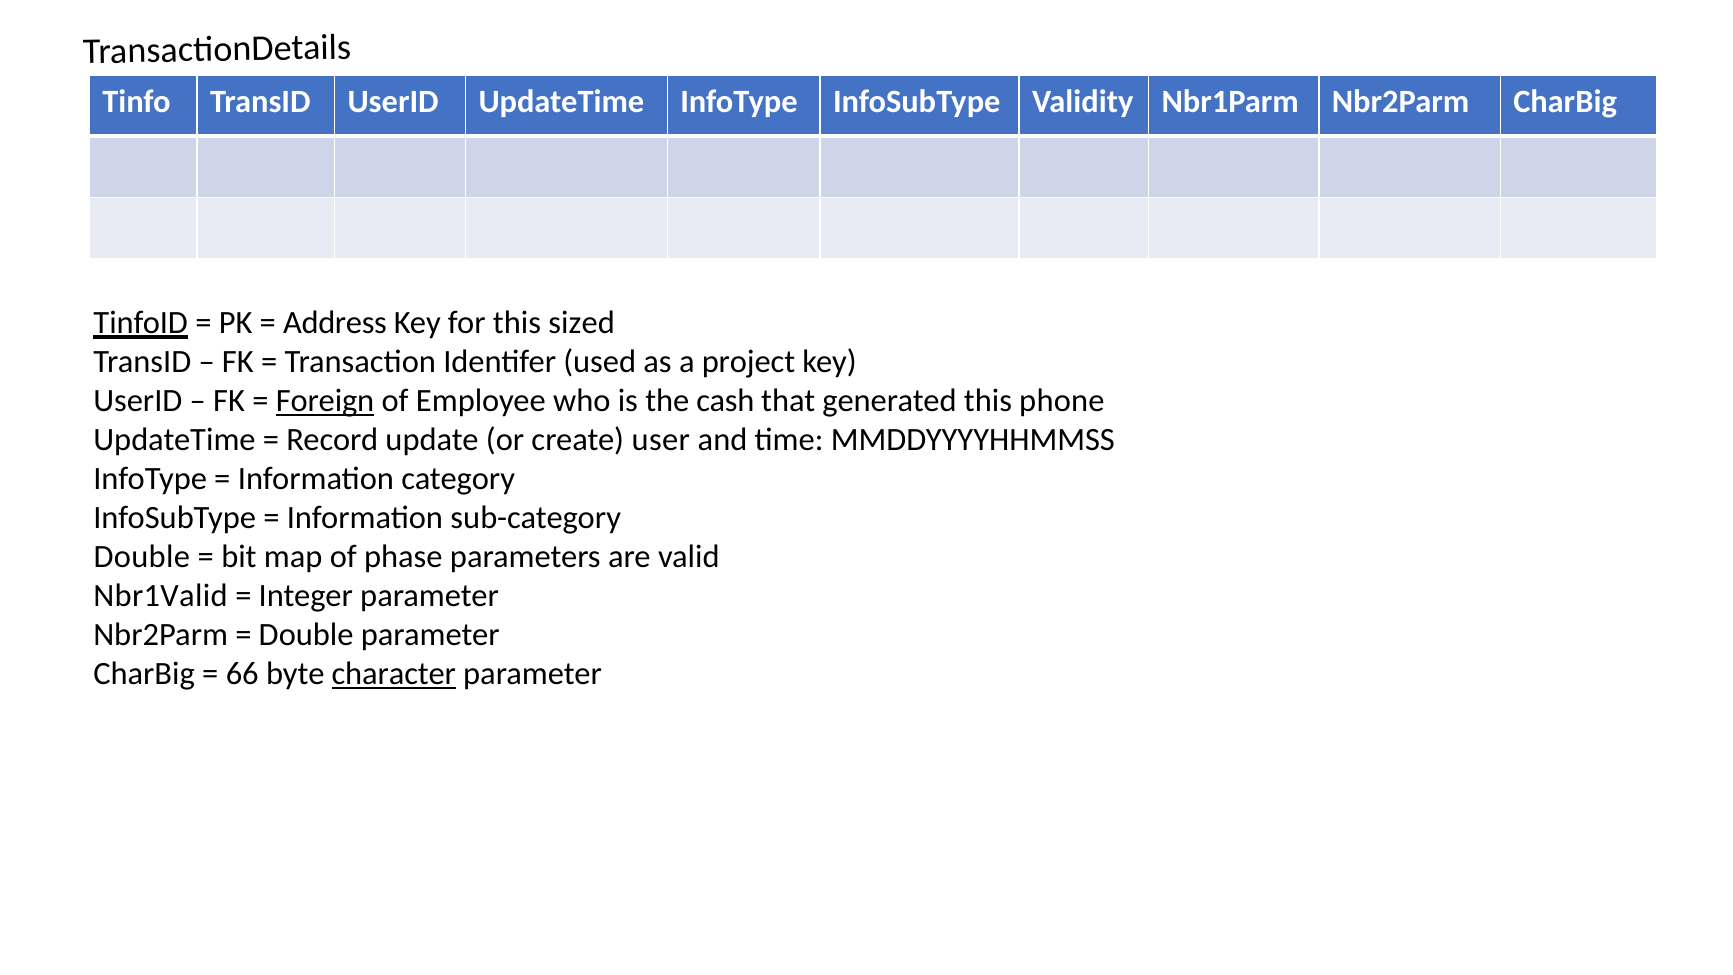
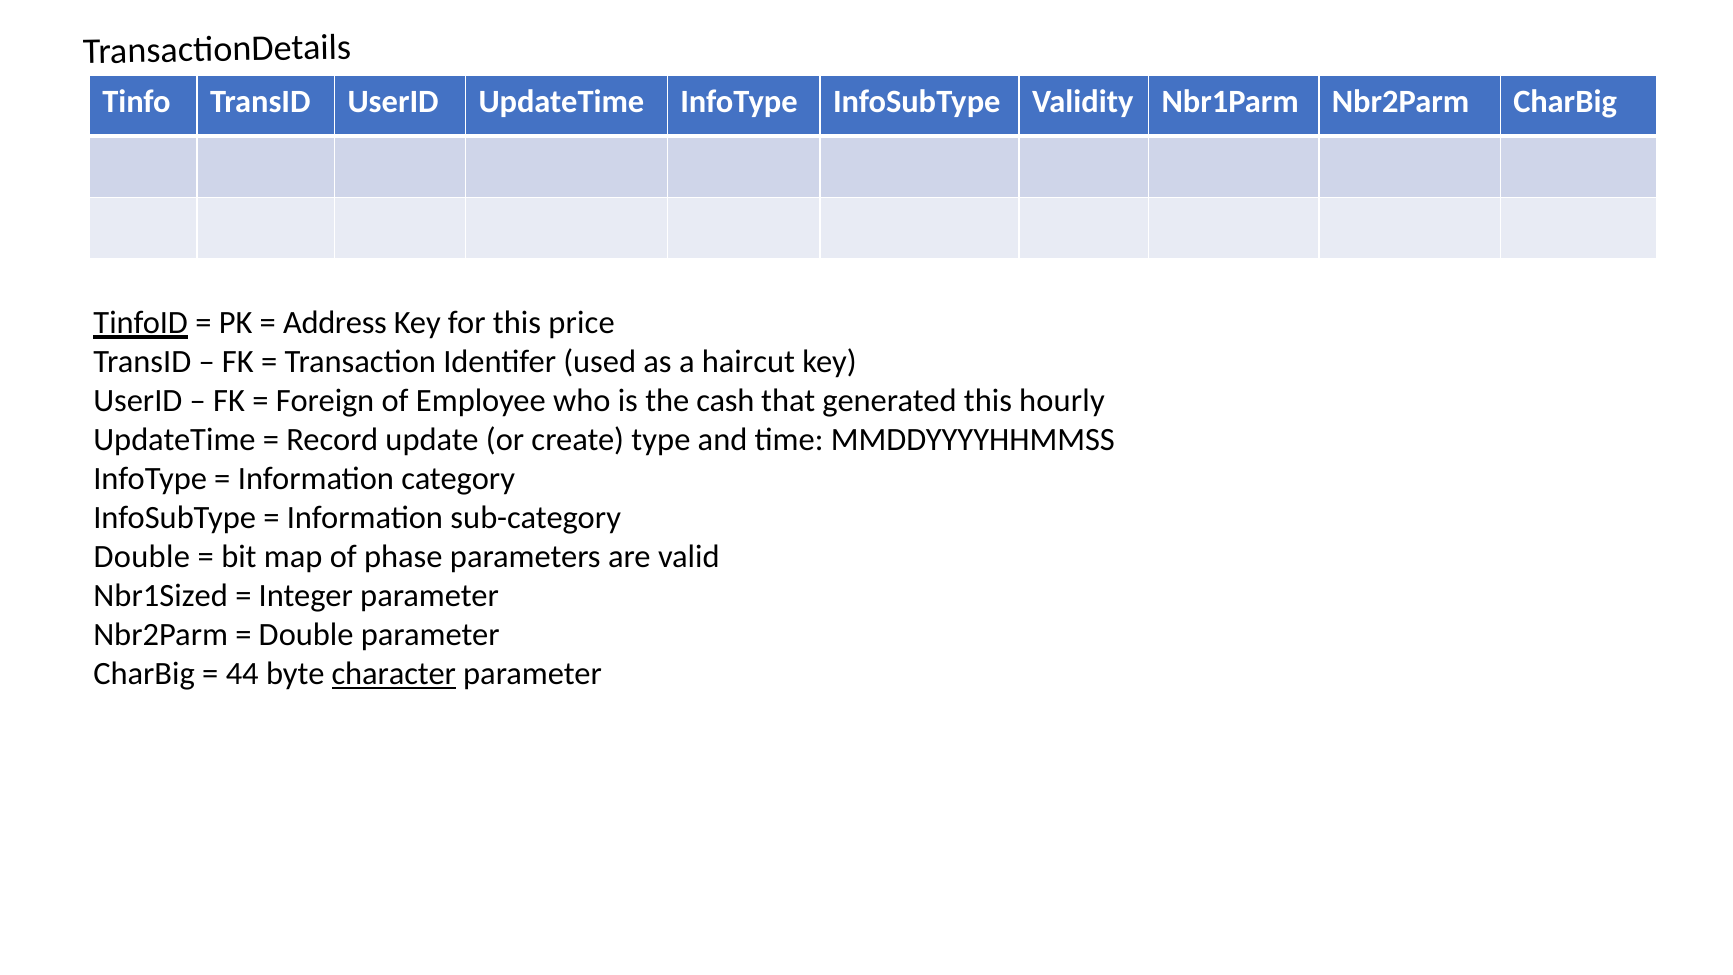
sized: sized -> price (582, 323)
project: project -> haircut (748, 362)
Foreign underline: present -> none (325, 401)
phone: phone -> hourly (1062, 401)
user: user -> type (661, 440)
Nbr1Valid: Nbr1Valid -> Nbr1Sized (161, 596)
66: 66 -> 44 (242, 674)
